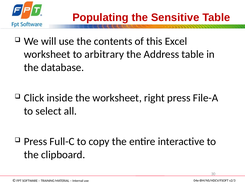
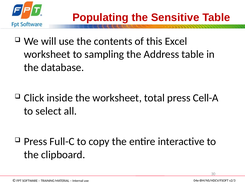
arbitrary: arbitrary -> sampling (104, 54)
right: right -> total (154, 98)
File-A: File-A -> Cell-A (206, 98)
